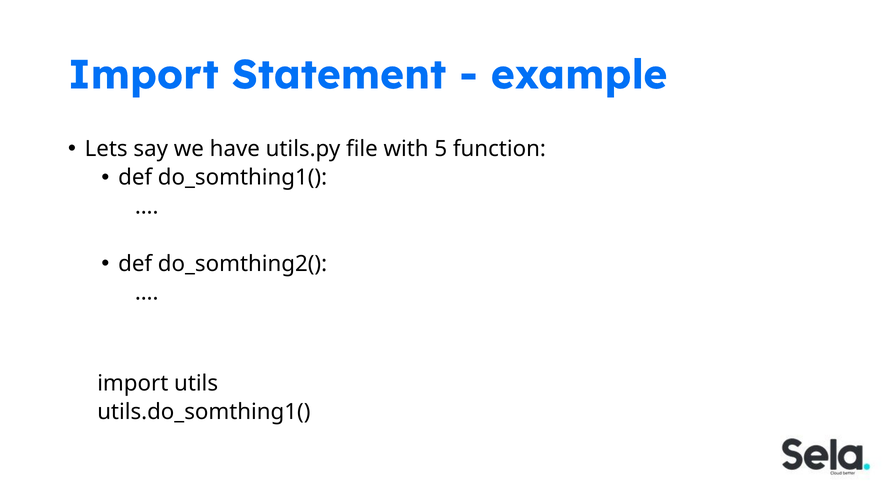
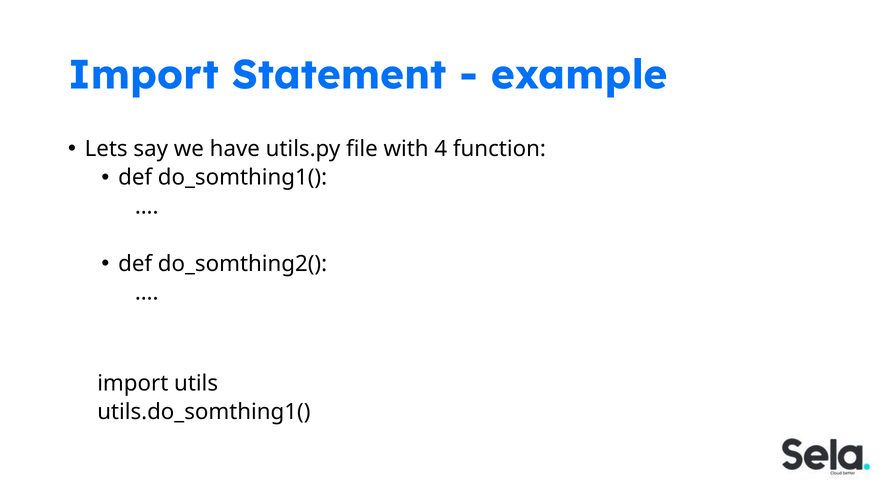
5: 5 -> 4 (441, 149)
